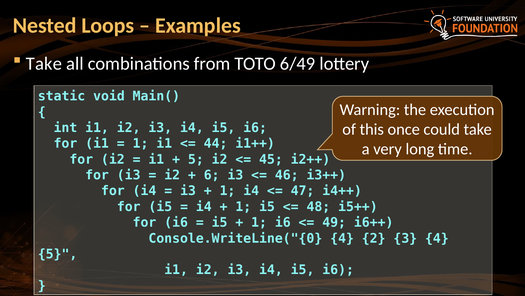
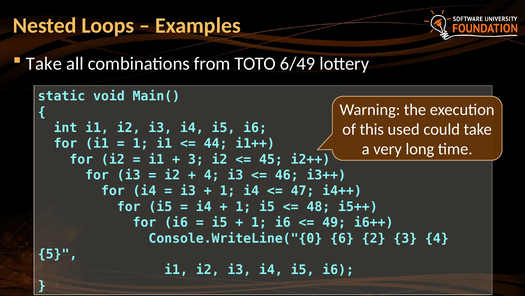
once: once -> used (404, 129)
5: 5 -> 3 (196, 159)
6: 6 -> 4 (212, 175)
Console.WriteLine("{0 4: 4 -> 6 (342, 238)
